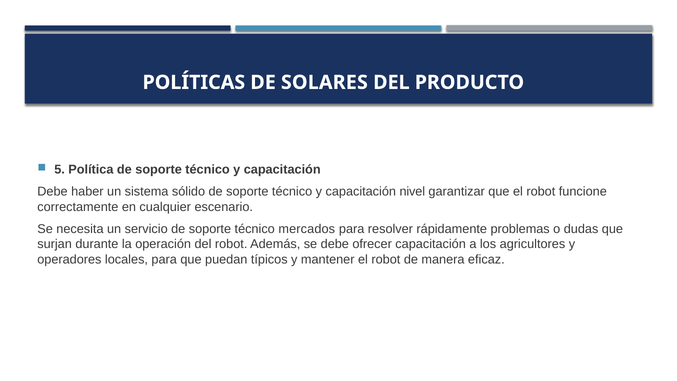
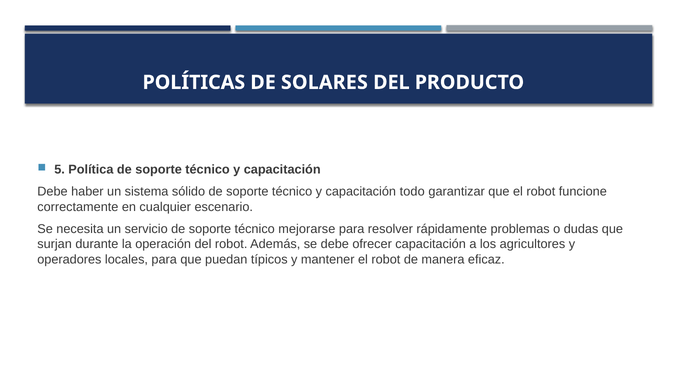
nivel: nivel -> todo (412, 192)
mercados: mercados -> mejorarse (307, 229)
